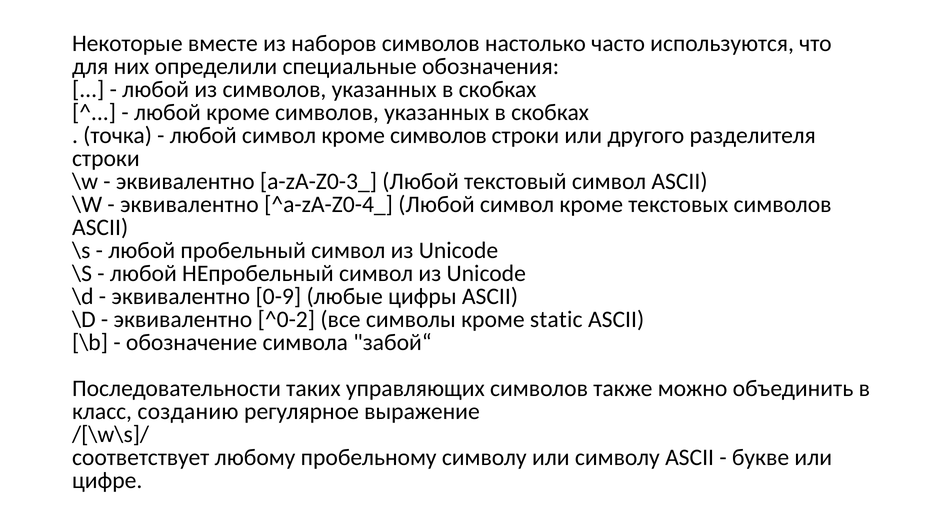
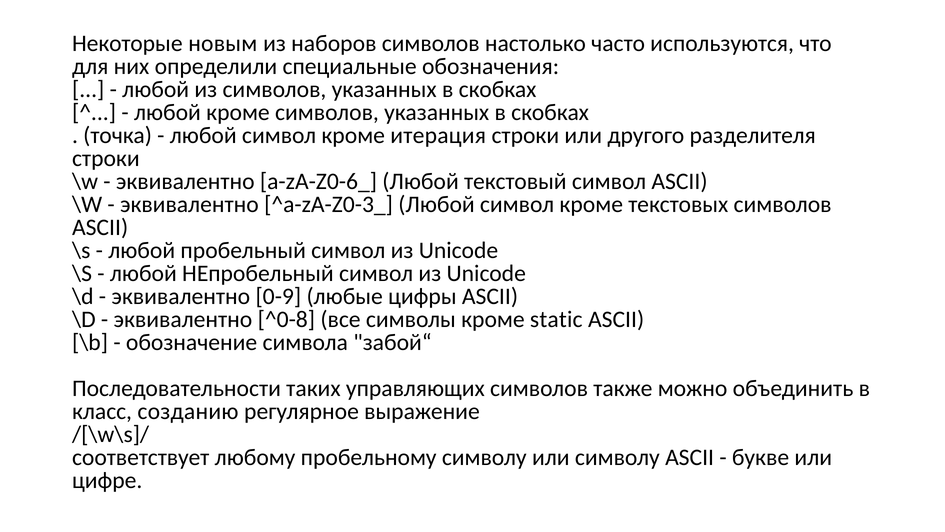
вместе: вместе -> новым (223, 44)
символ кроме символов: символов -> итерация (438, 135)
a-zA-Z0-3_: a-zA-Z0-3_ -> a-zA-Z0-6_ (318, 181)
^a-zA-Z0-4_: ^a-zA-Z0-4_ -> ^a-zA-Z0-3_ (329, 204)
^0-2: ^0-2 -> ^0-8 (286, 319)
